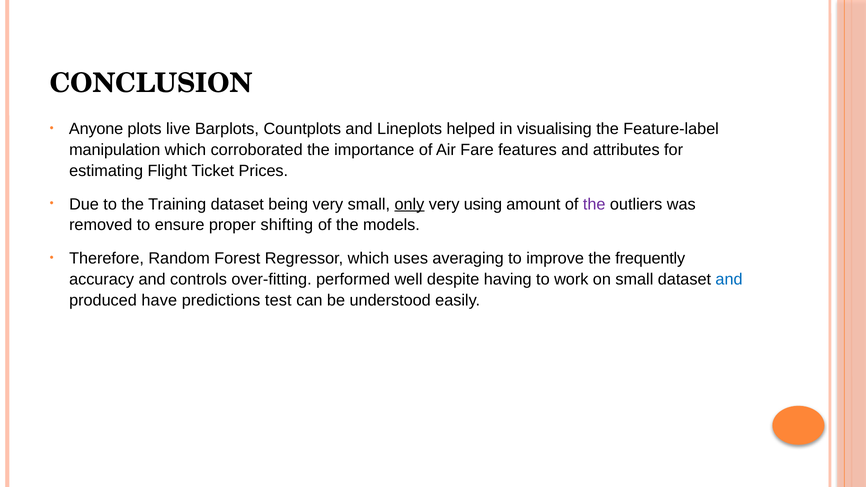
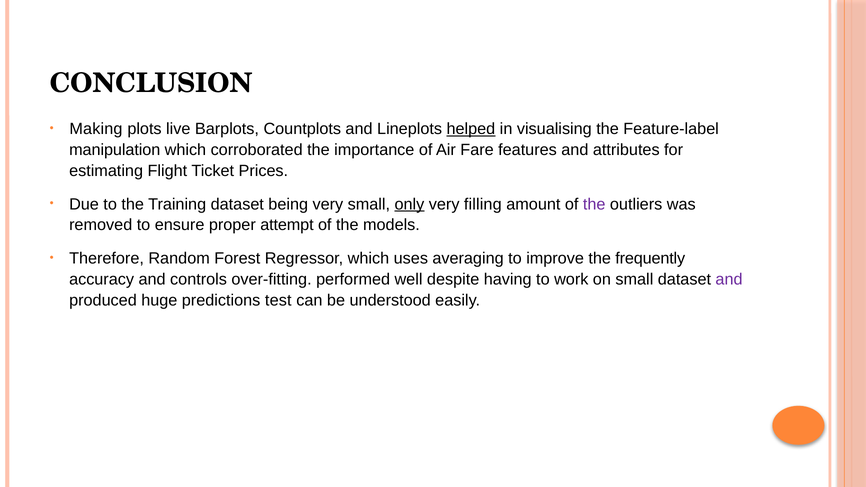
Anyone: Anyone -> Making (96, 129)
helped underline: none -> present (471, 129)
using: using -> filling (483, 204)
shifting: shifting -> attempt (287, 225)
and colour: blue -> purple (729, 279)
have: have -> huge (159, 300)
